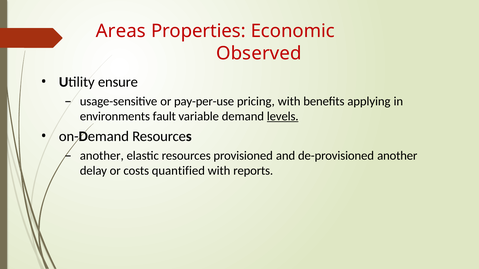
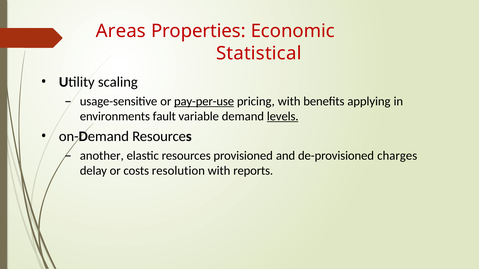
Observed: Observed -> Statistical (259, 54)
ensure: ensure -> scaling (118, 82)
pay-per-use underline: none -> present (204, 101)
de-provisioned another: another -> charges (397, 156)
quantified: quantified -> resolution (178, 171)
